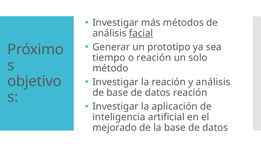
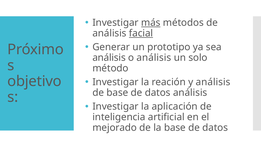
más underline: none -> present (151, 23)
tiempo: tiempo -> análisis (109, 58)
o reación: reación -> análisis (154, 58)
datos reación: reación -> análisis (190, 93)
